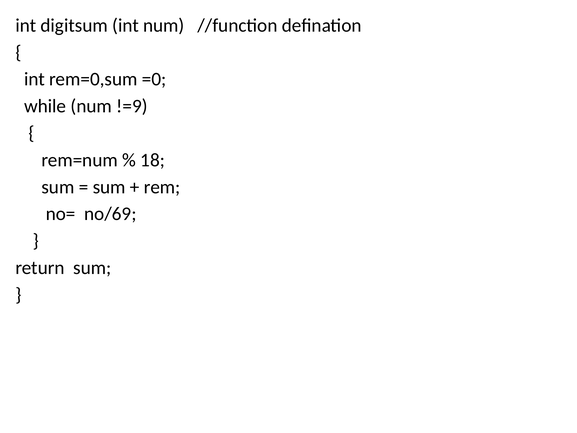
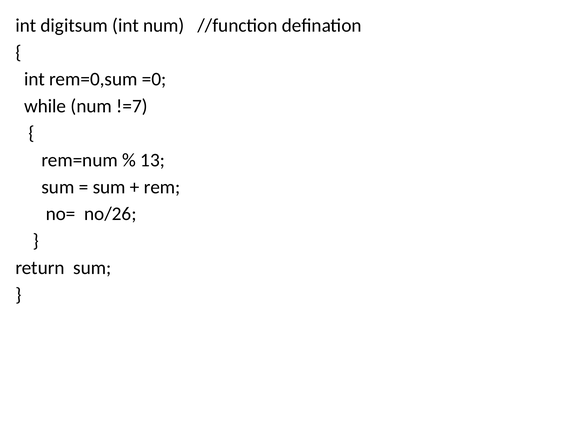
!=9: !=9 -> !=7 (132, 106)
18: 18 -> 13 (153, 160)
no/69: no/69 -> no/26 (110, 214)
